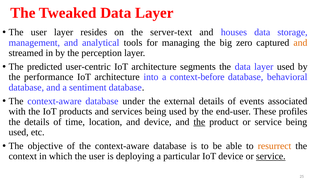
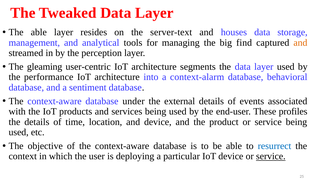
user: user -> able (39, 32)
zero: zero -> find (244, 43)
predicted: predicted -> gleaming (45, 67)
context‐before: context‐before -> context‐alarm (197, 77)
the underline: present -> none (199, 122)
resurrect colour: orange -> blue (274, 146)
